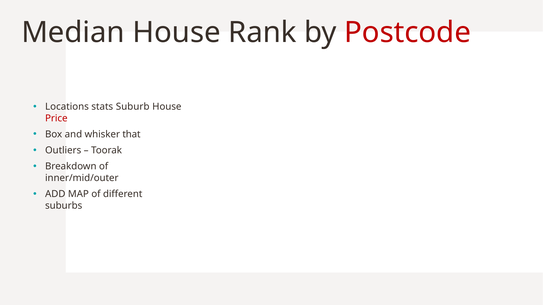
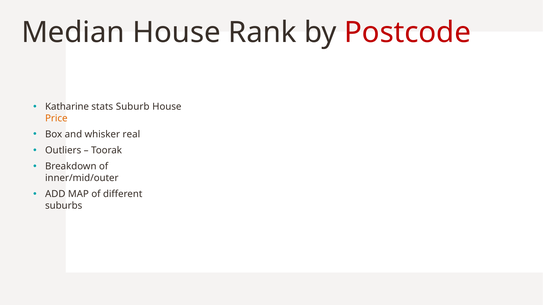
Locations: Locations -> Katharine (67, 107)
Price colour: red -> orange (56, 118)
that: that -> real (131, 135)
